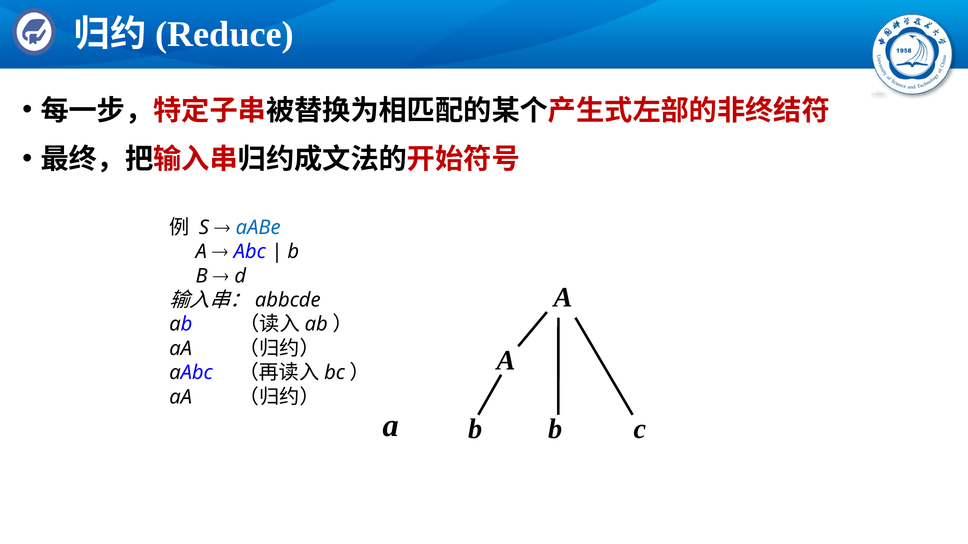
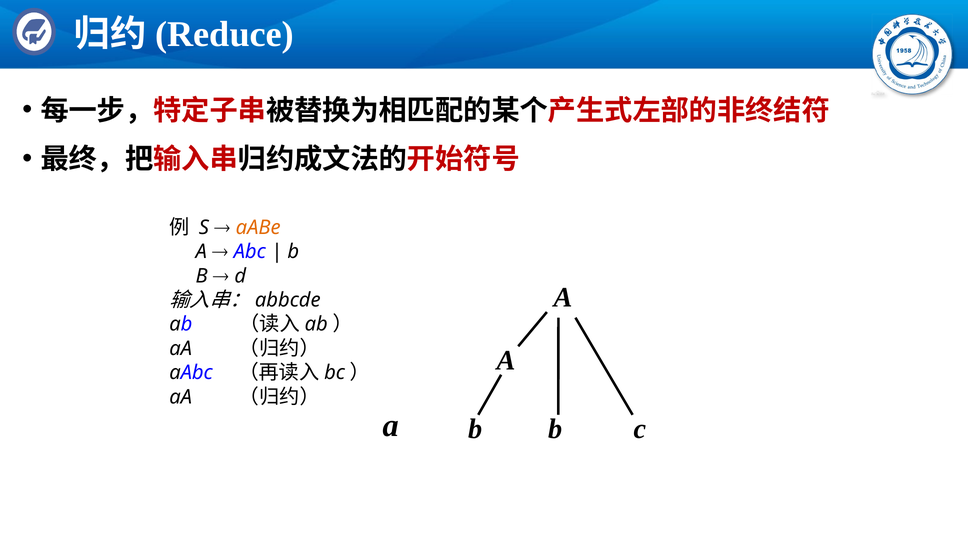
aABe colour: blue -> orange (258, 228)
